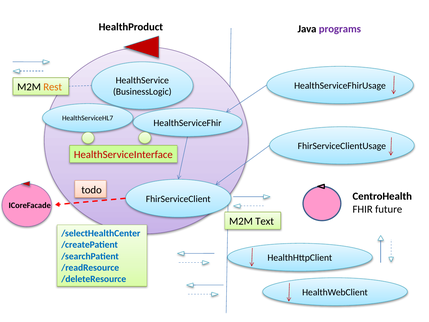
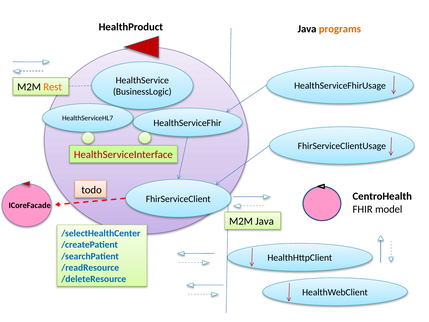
programs colour: purple -> orange (340, 29)
future: future -> model (389, 209)
M2M Text: Text -> Java (265, 221)
